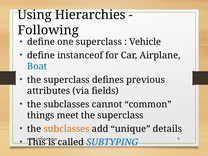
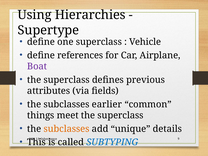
Following: Following -> Supertype (48, 30)
instanceof: instanceof -> references (80, 55)
Boat colour: blue -> purple (37, 66)
cannot: cannot -> earlier (107, 104)
